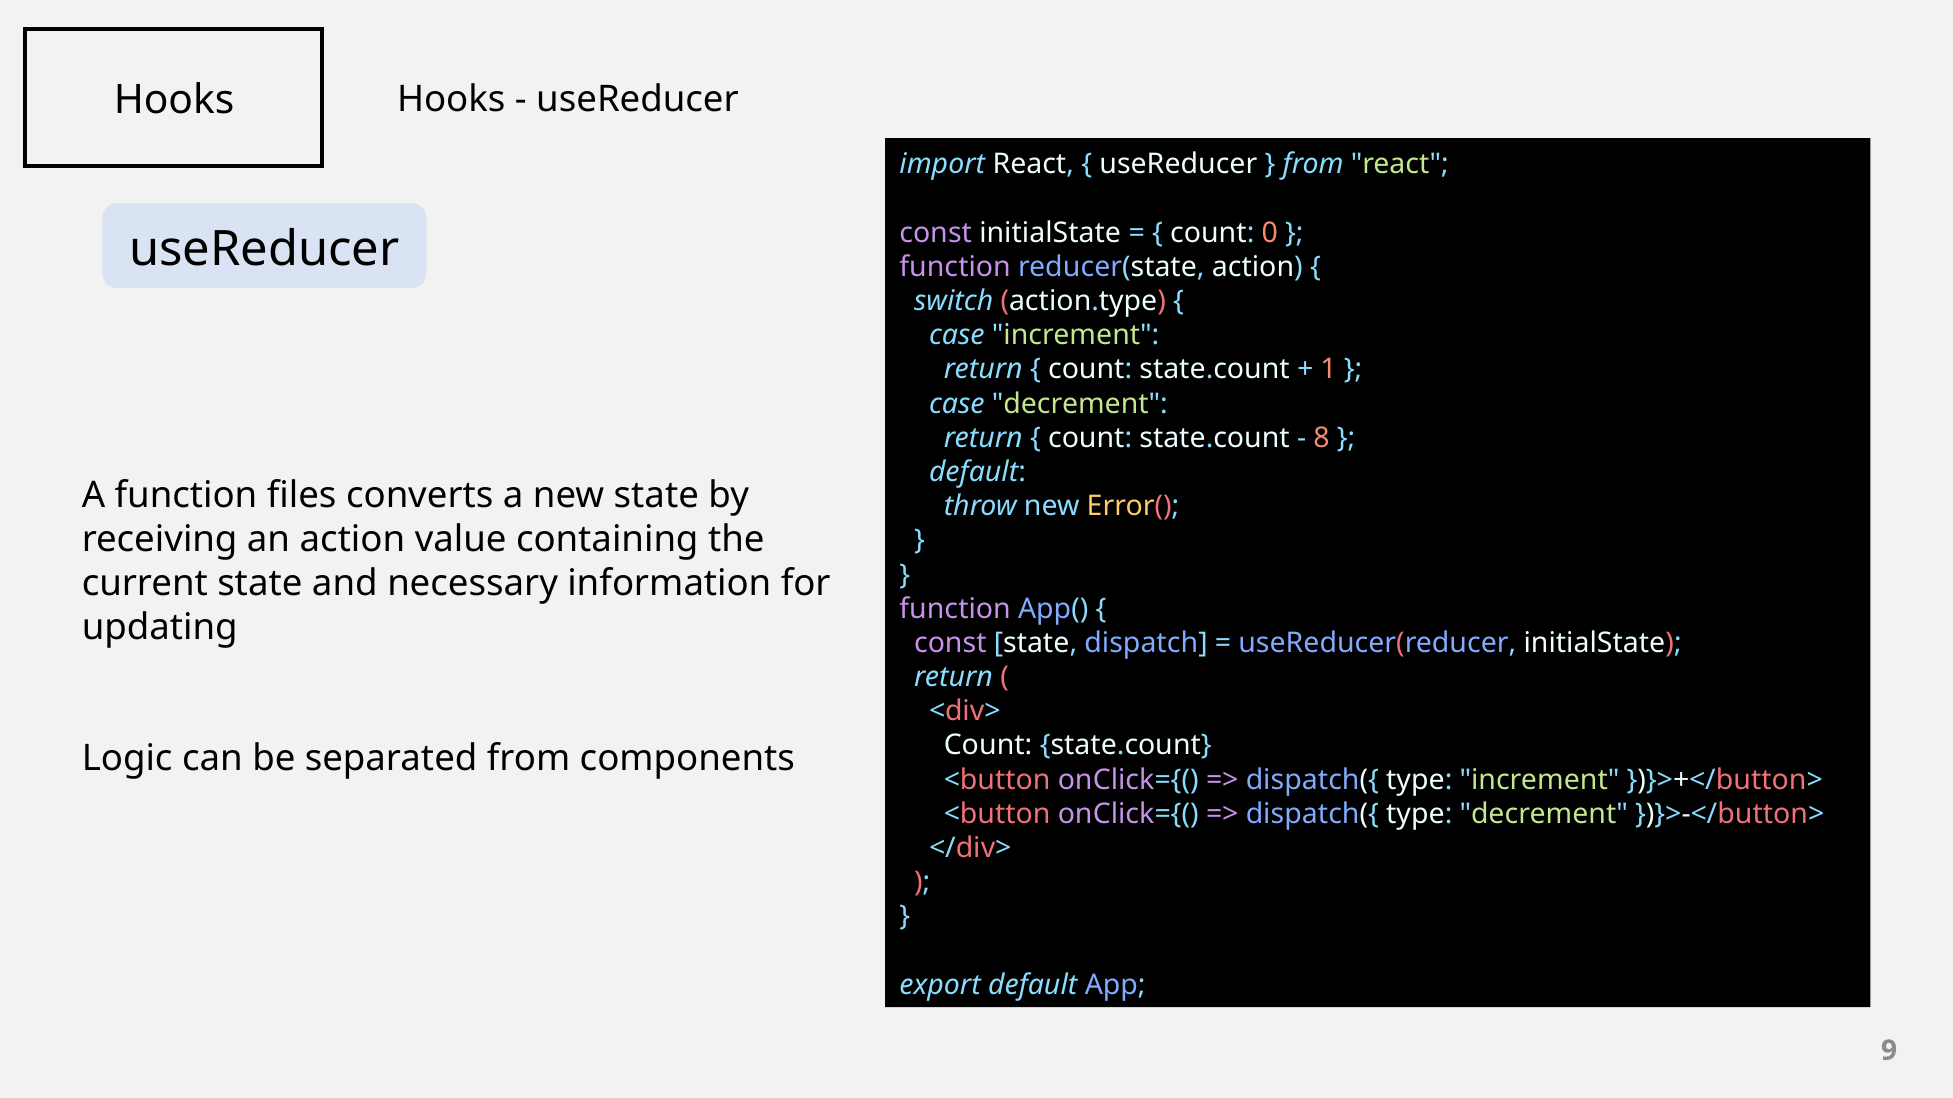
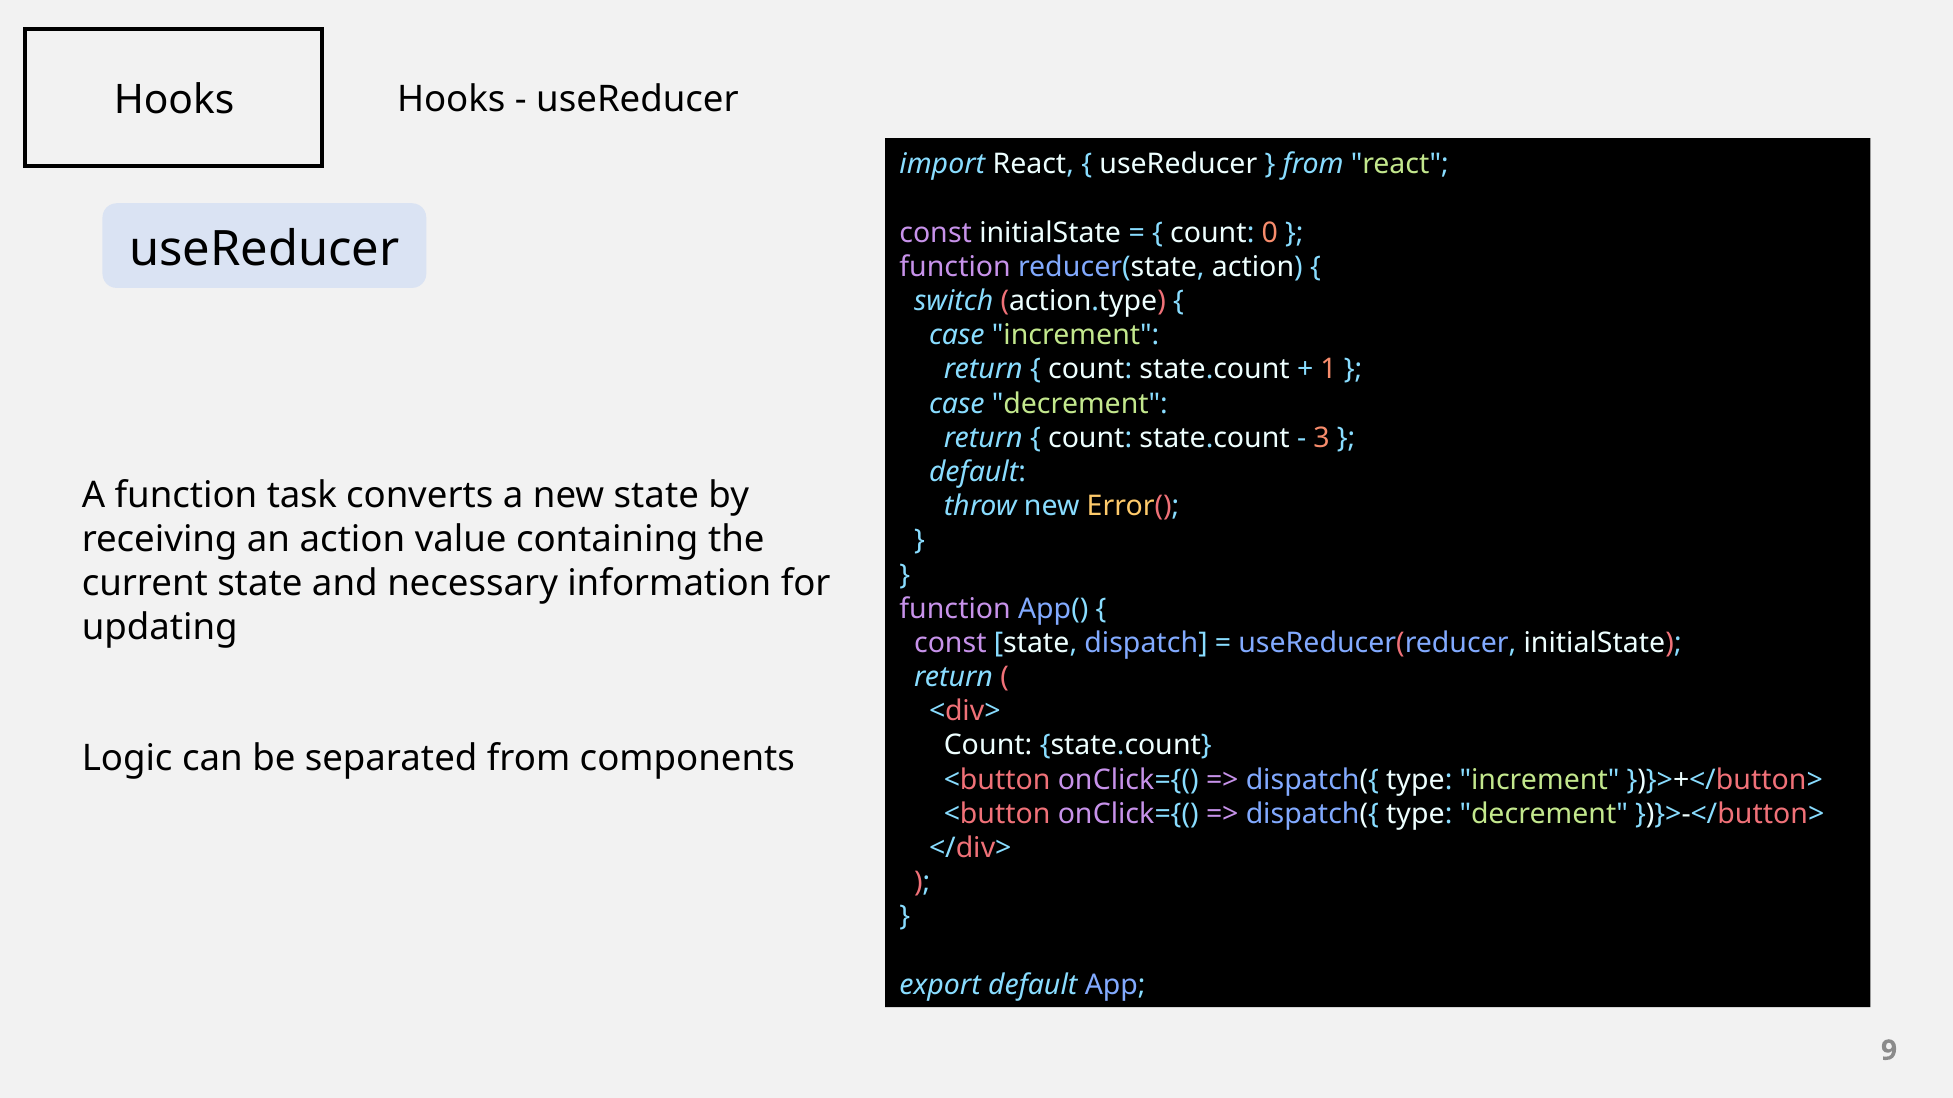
8: 8 -> 3 (1322, 438)
files: files -> task (302, 495)
